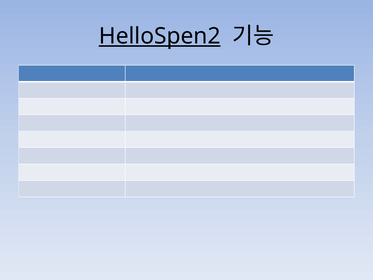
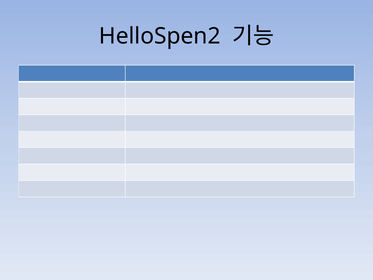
HelloSpen2 underline: present -> none (160, 36)
